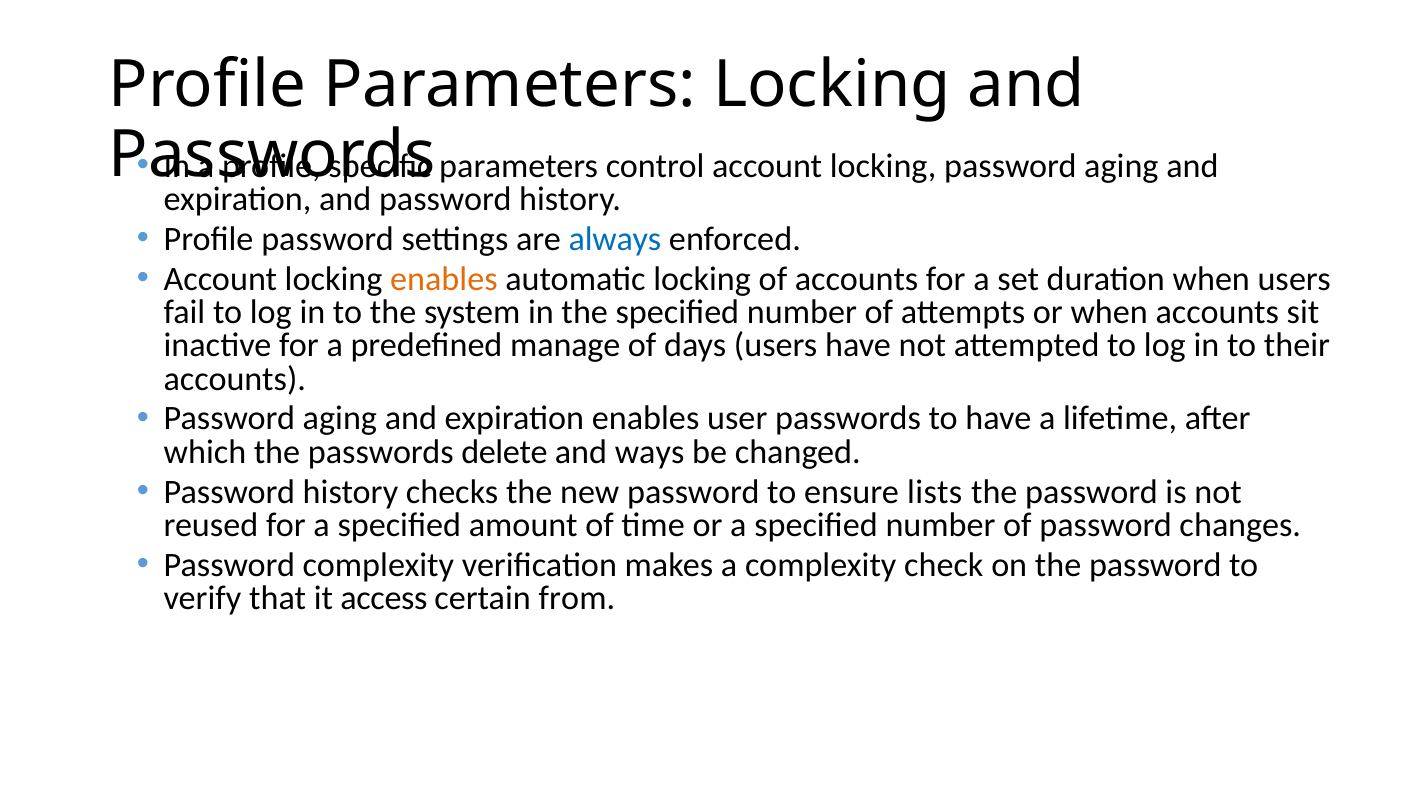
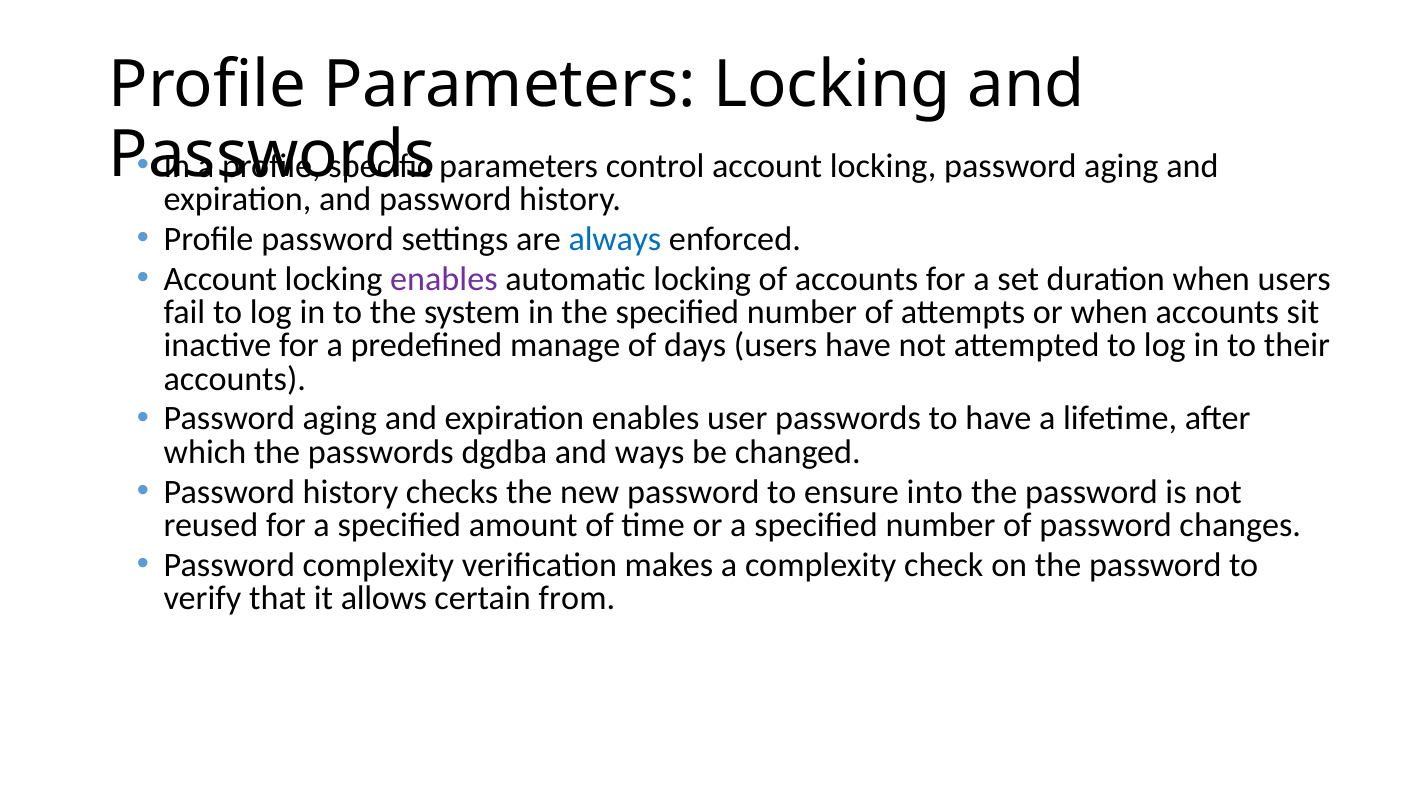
enables colour: orange -> purple (444, 279)
delete: delete -> dgdba (504, 451)
lists: lists -> into (935, 491)
access: access -> allows (384, 598)
